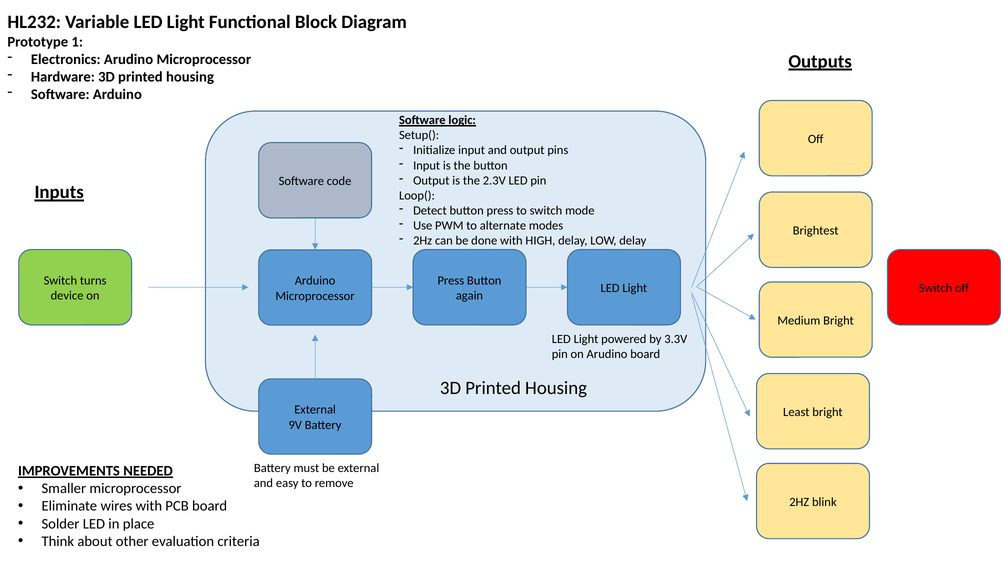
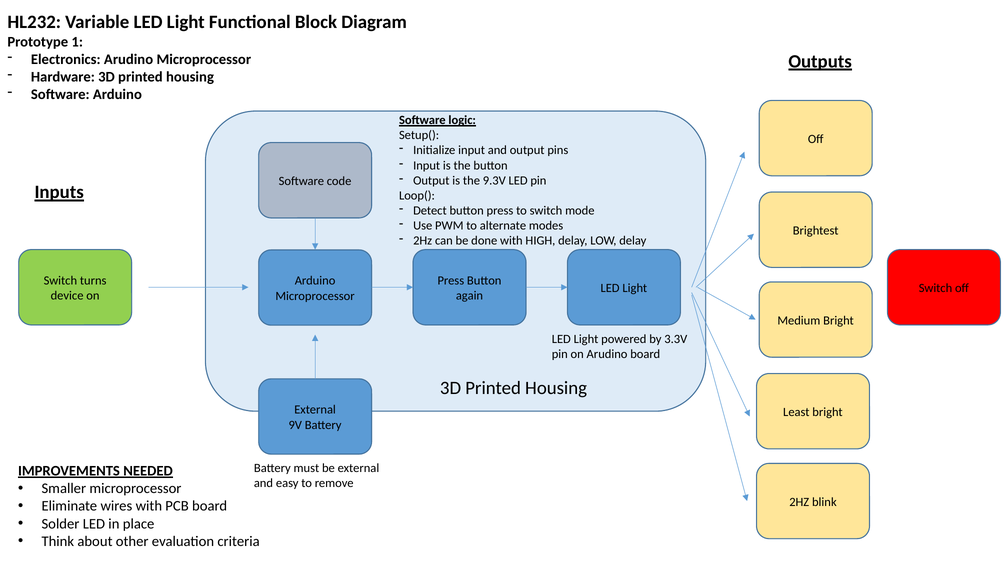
2.3V: 2.3V -> 9.3V (494, 180)
